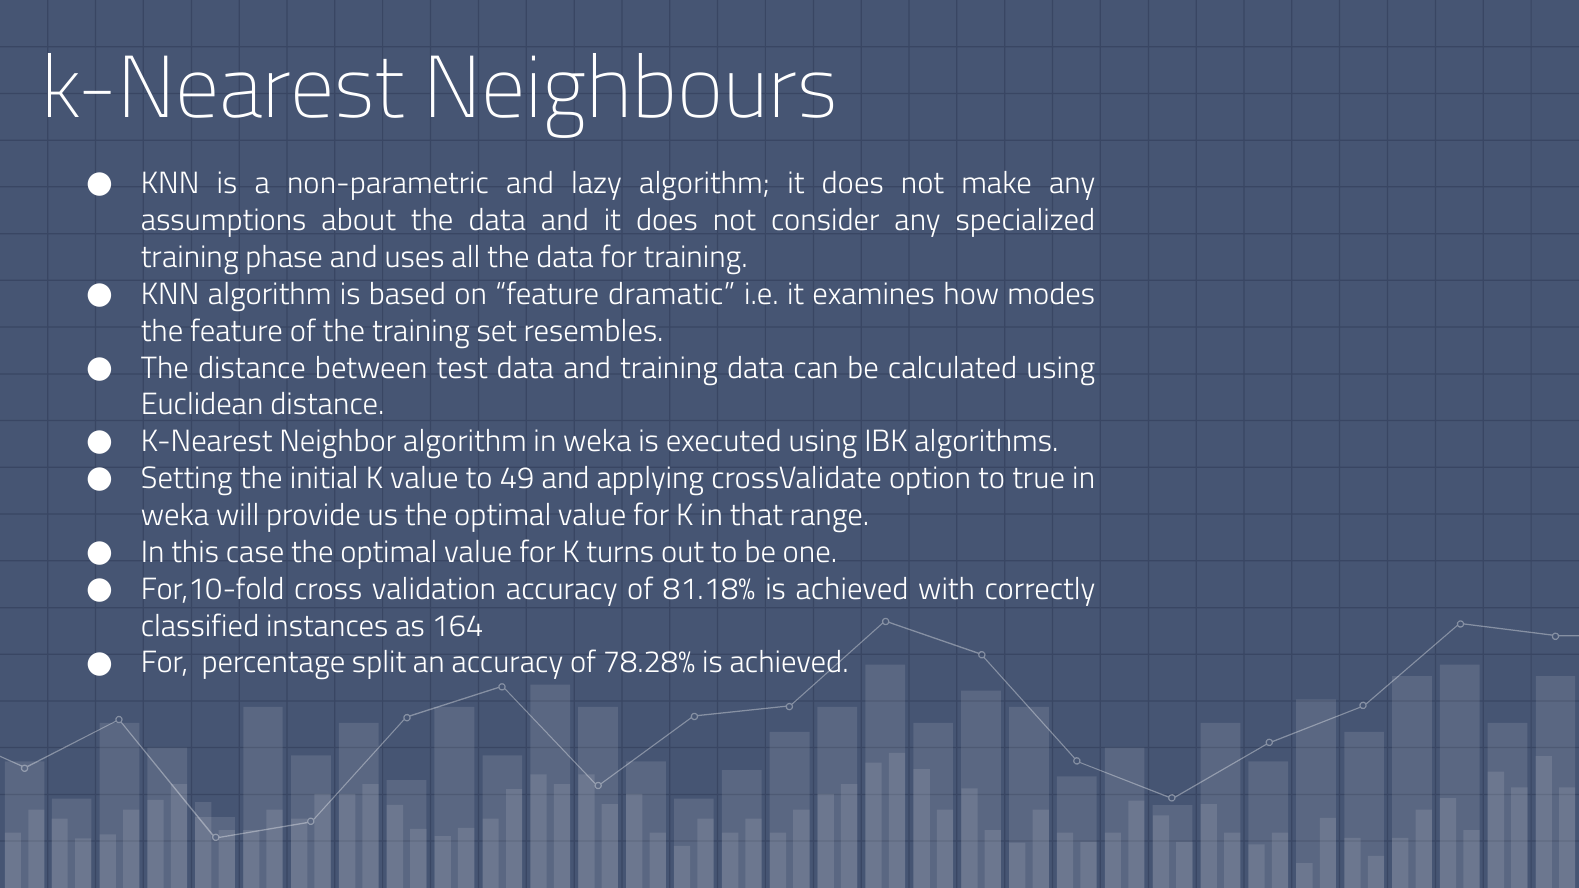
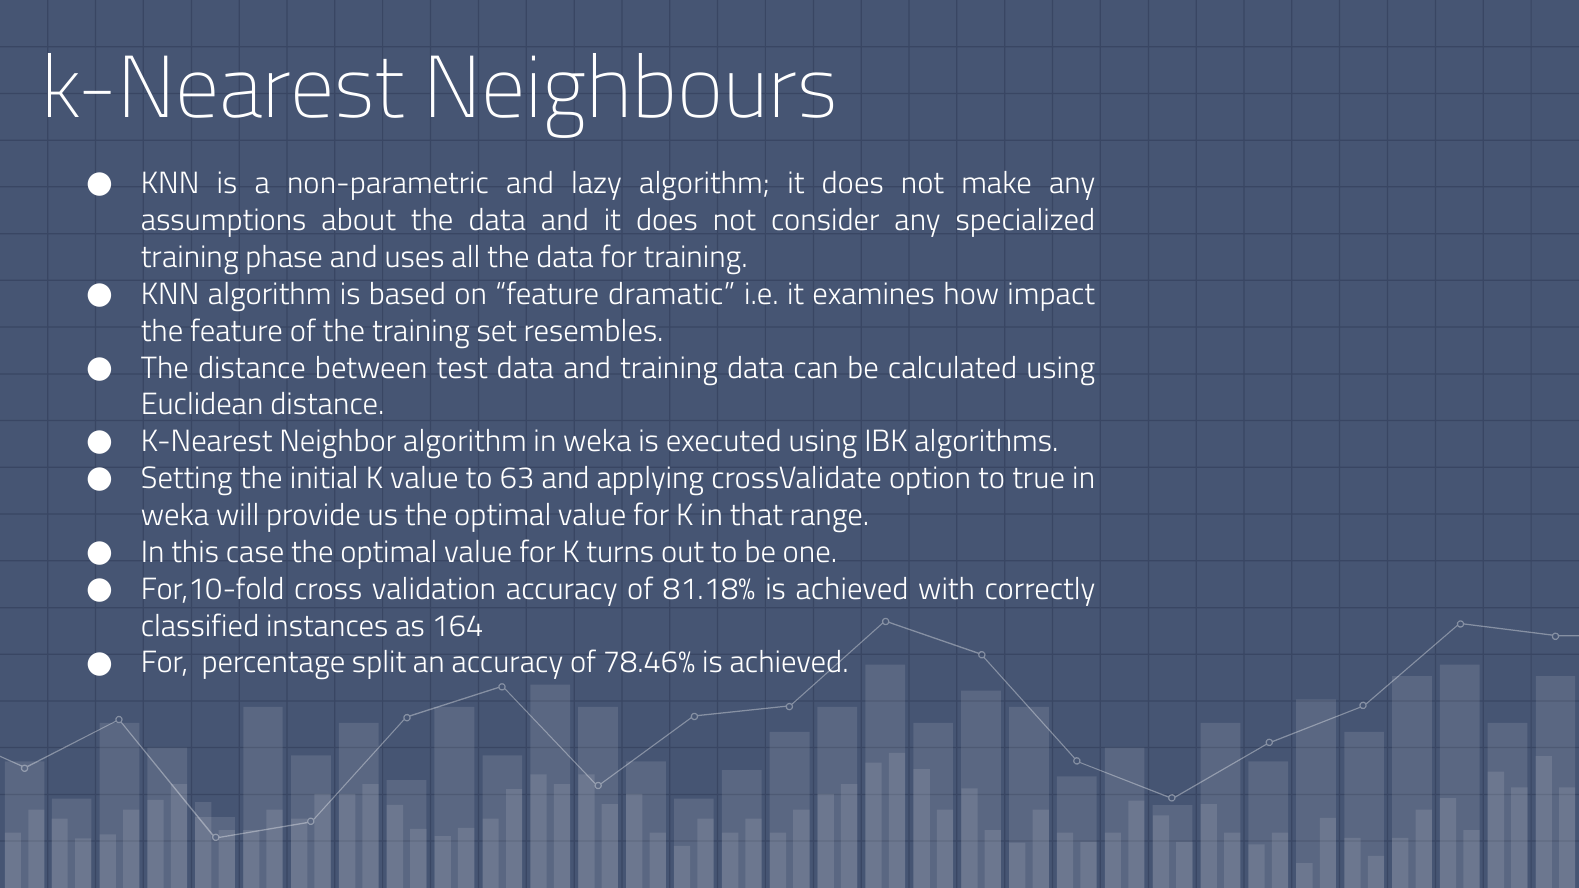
modes: modes -> impact (1051, 294)
49: 49 -> 63 (517, 479)
78.28%: 78.28% -> 78.46% (649, 663)
